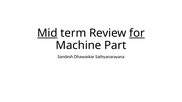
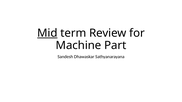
for underline: present -> none (137, 33)
